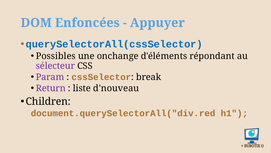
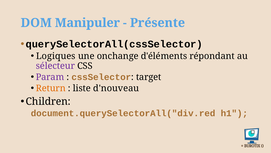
Enfoncées: Enfoncées -> Manipuler (87, 23)
Appuyer: Appuyer -> Présente (157, 23)
querySelectorAll(cssSelector colour: blue -> black (114, 44)
Possibles: Possibles -> Logiques (56, 56)
break: break -> target (149, 77)
Return colour: purple -> orange (51, 88)
